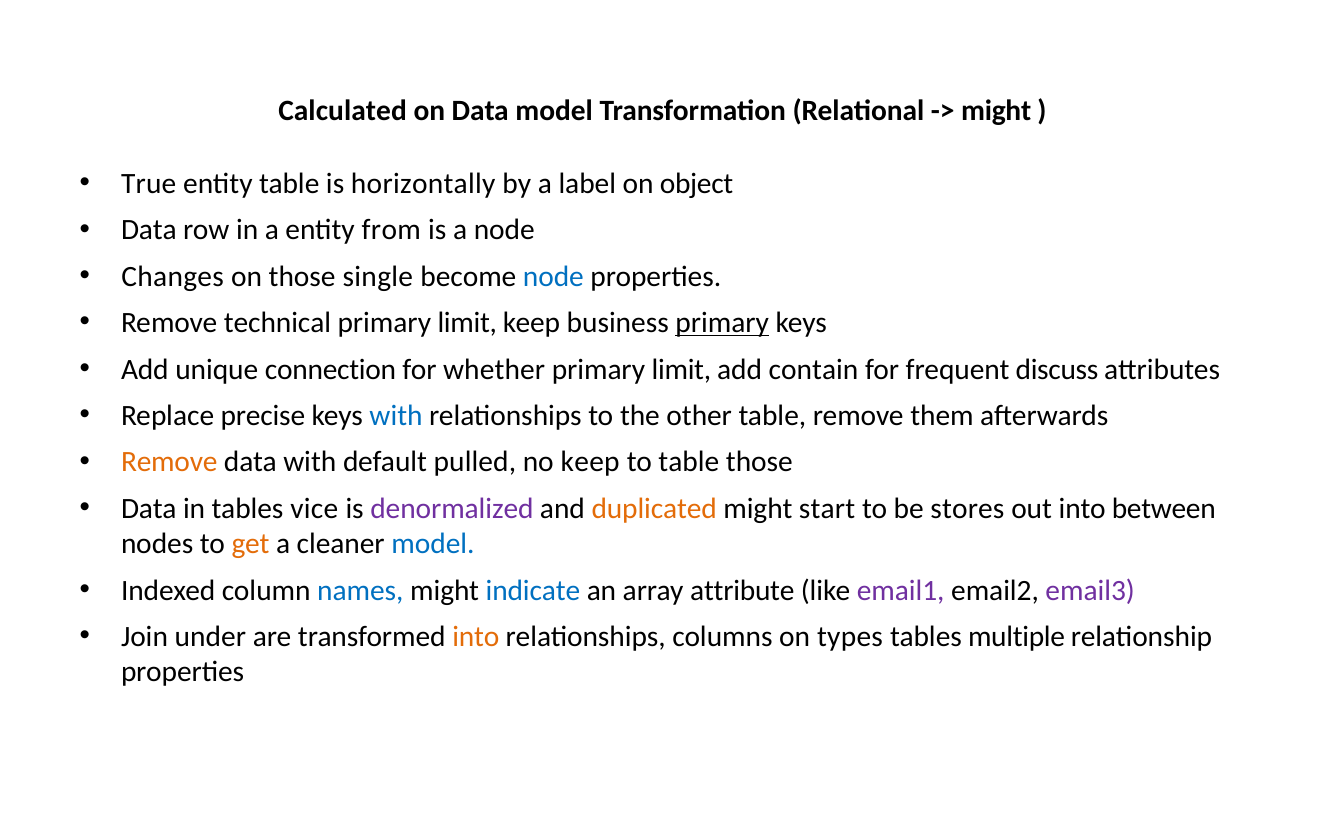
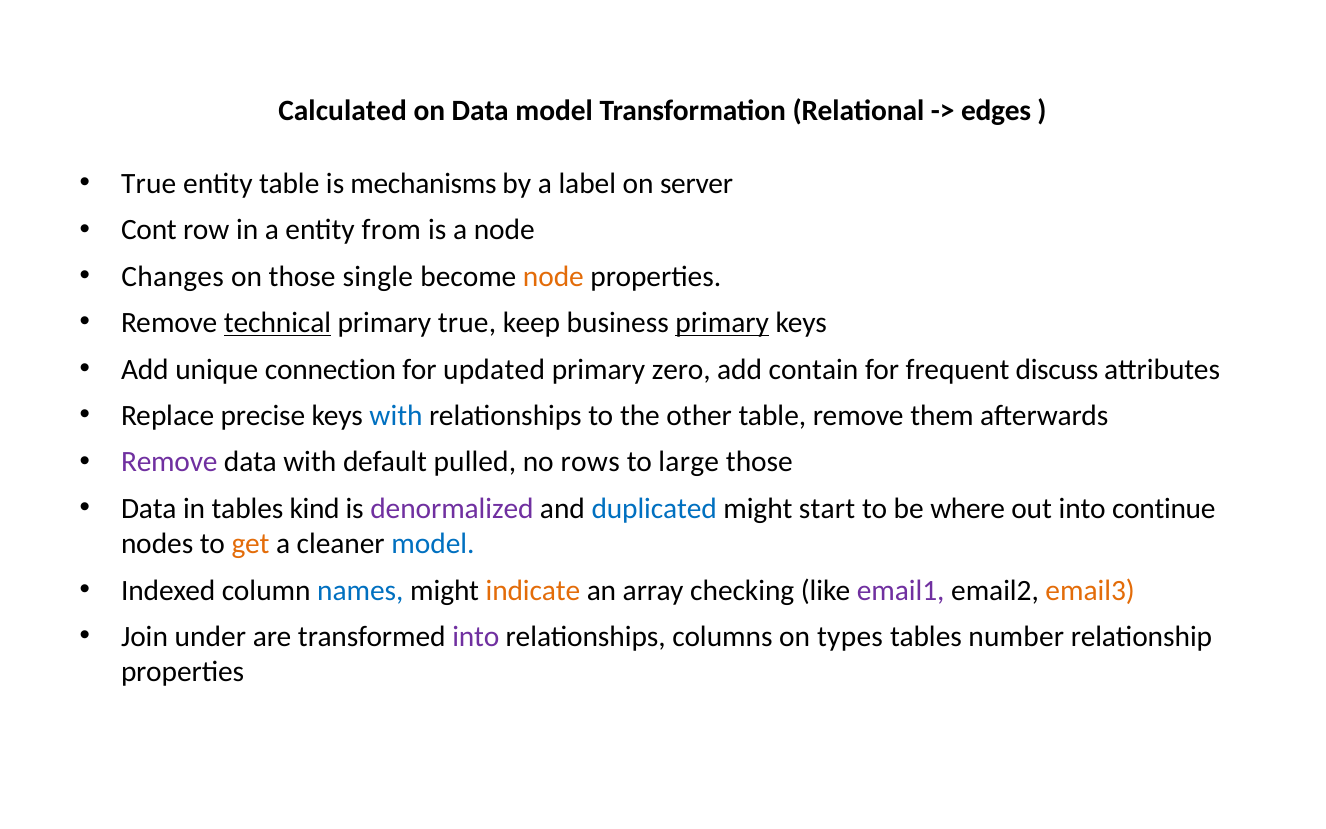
might: might -> edges (996, 111)
horizontally: horizontally -> mechanisms (424, 184)
object: object -> server (697, 184)
Data: Data -> Cont (149, 230)
node colour: blue -> orange (553, 276)
technical underline: none -> present (277, 323)
limit: limit -> true (467, 323)
whether: whether -> updated (494, 369)
limit: limit -> zero (681, 369)
Remove colour: orange -> purple (169, 462)
no keep: keep -> rows (590, 462)
to table: table -> large (689, 462)
vice: vice -> kind (315, 508)
duplicated colour: orange -> blue (654, 508)
stores: stores -> where (968, 508)
between: between -> continue (1164, 508)
indicate colour: blue -> orange (533, 590)
attribute: attribute -> checking (742, 590)
email3 colour: purple -> orange (1090, 590)
into colour: orange -> purple (476, 637)
multiple: multiple -> number (1016, 637)
